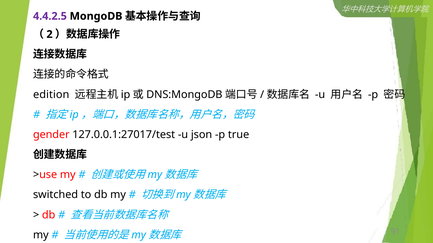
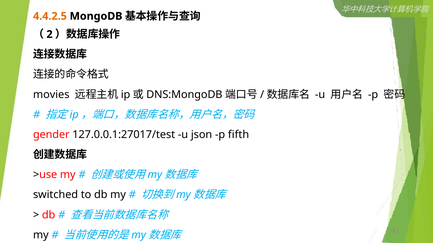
4.4.2.5 colour: purple -> orange (50, 16)
edition: edition -> movies (51, 95)
true: true -> fifth (239, 135)
